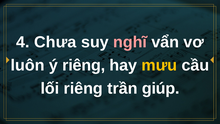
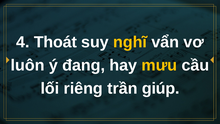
Chưa: Chưa -> Thoát (55, 42)
nghĩ colour: pink -> yellow (130, 42)
ý riêng: riêng -> đang (84, 65)
